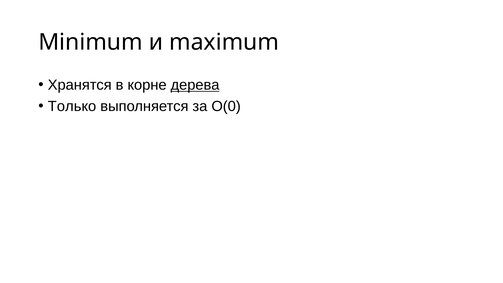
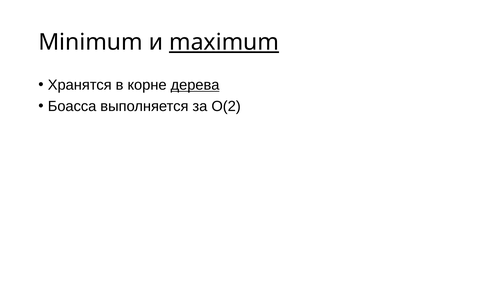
maximum underline: none -> present (224, 42)
Только: Только -> Боасса (72, 106)
O(0: O(0 -> O(2 (226, 106)
